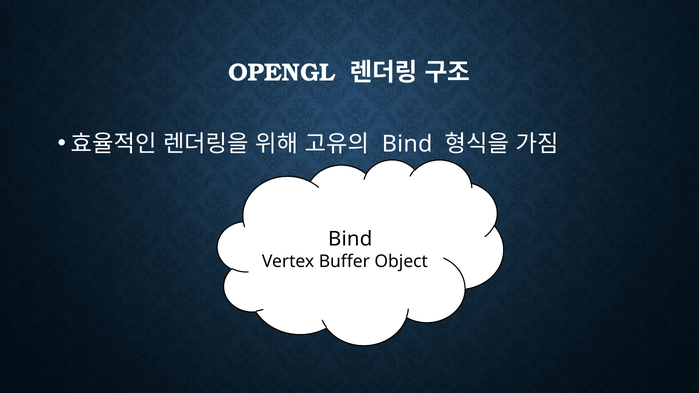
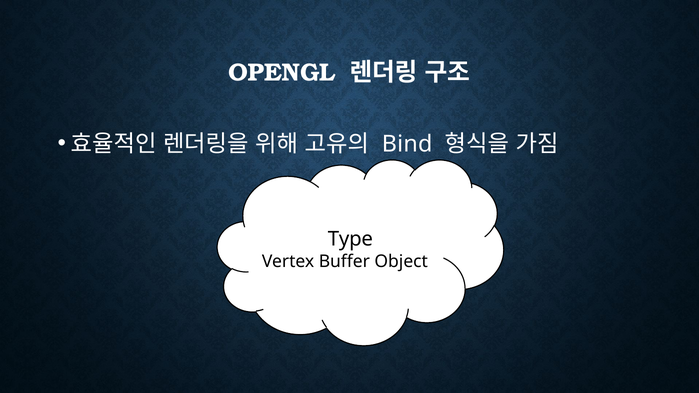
Bind: Bind -> Type (350, 239)
